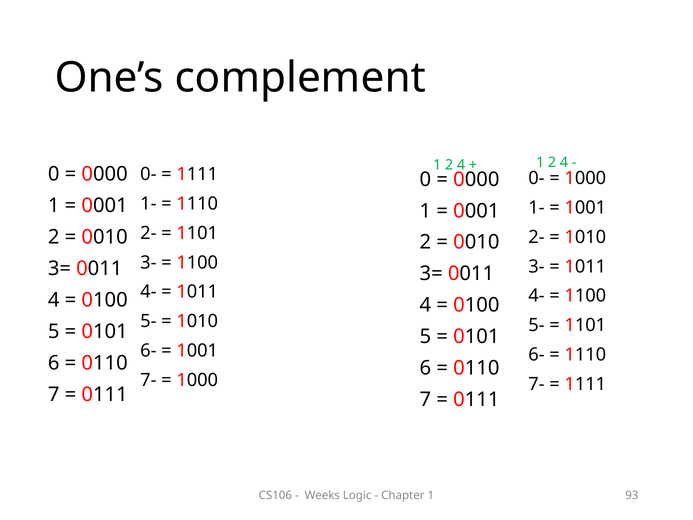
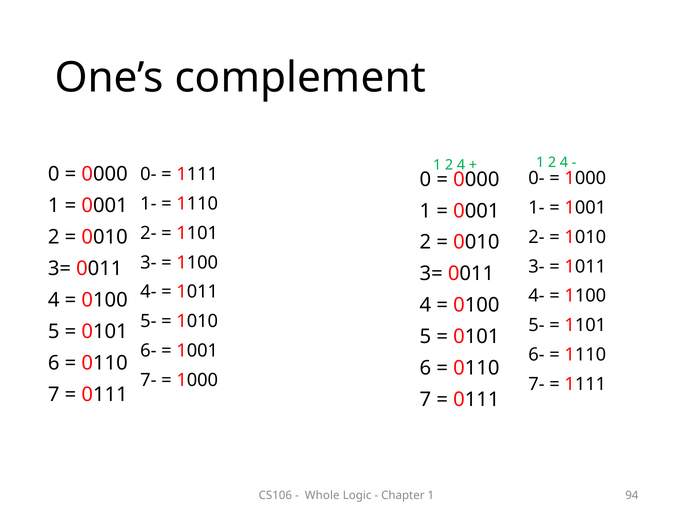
Weeks: Weeks -> Whole (322, 495)
93: 93 -> 94 (632, 495)
